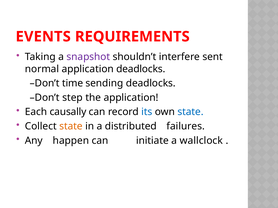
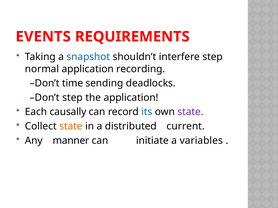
snapshot colour: purple -> blue (88, 57)
interfere sent: sent -> step (213, 57)
application deadlocks: deadlocks -> recording (141, 69)
state colour: blue -> purple (191, 112)
failures: failures -> current (186, 127)
happen: happen -> manner (71, 141)
wallclock: wallclock -> variables (201, 141)
